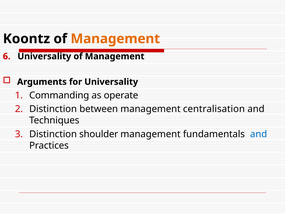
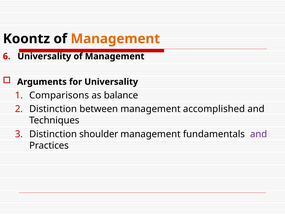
Commanding: Commanding -> Comparisons (59, 95)
operate: operate -> balance (121, 95)
centralisation: centralisation -> accomplished (214, 109)
and colour: blue -> purple (259, 134)
